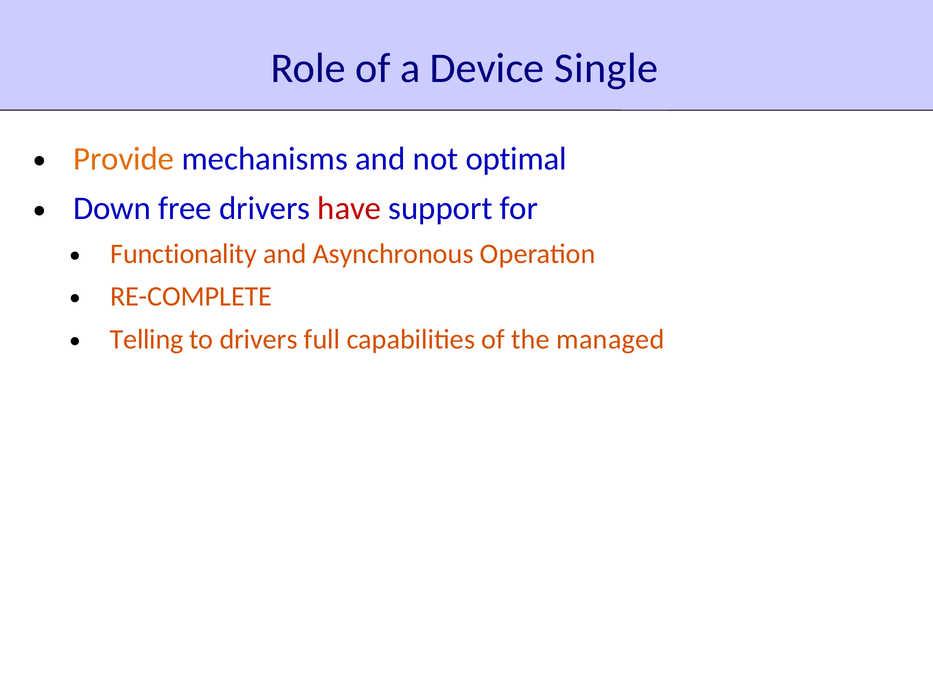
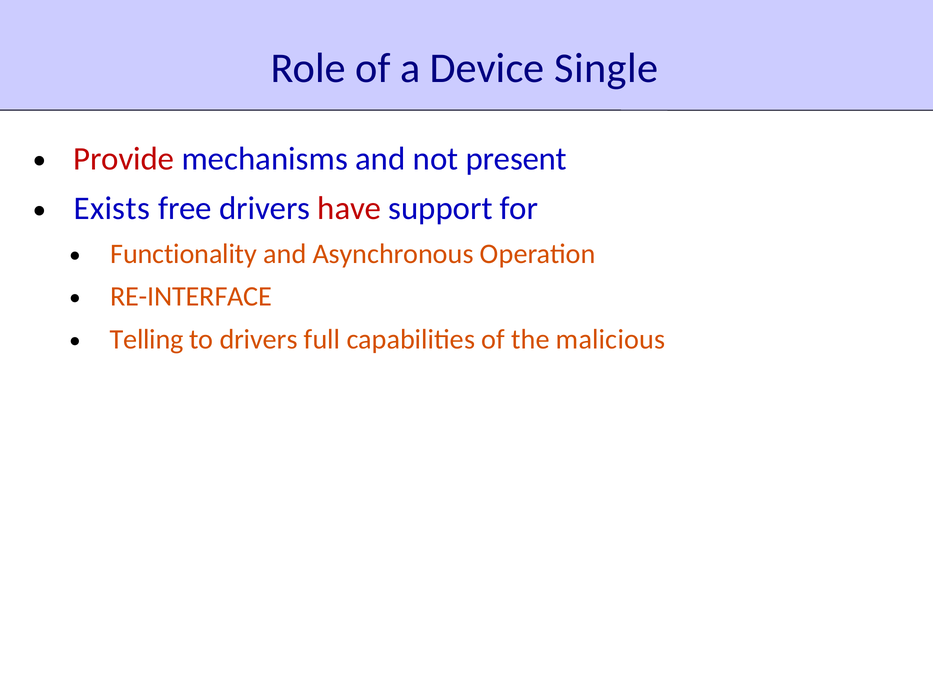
Provide colour: orange -> red (124, 159)
optimal: optimal -> present (516, 159)
Down: Down -> Exists (112, 208)
RE-COMPLETE: RE-COMPLETE -> RE-INTERFACE (191, 296)
managed: managed -> malicious (611, 339)
